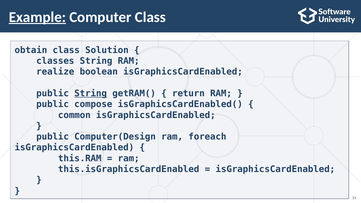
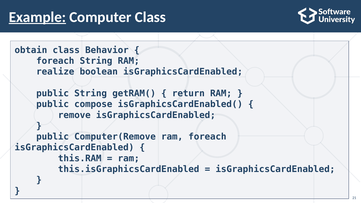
Solution: Solution -> Behavior (107, 50)
classes: classes -> foreach (55, 61)
String underline: present -> none (91, 93)
common: common -> remove (74, 115)
Computer(Design: Computer(Design -> Computer(Remove (115, 137)
